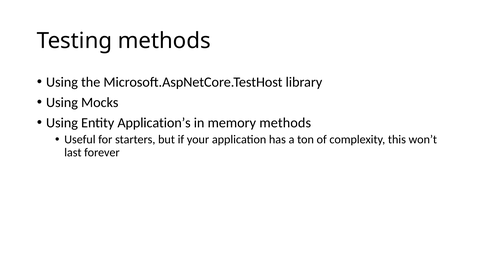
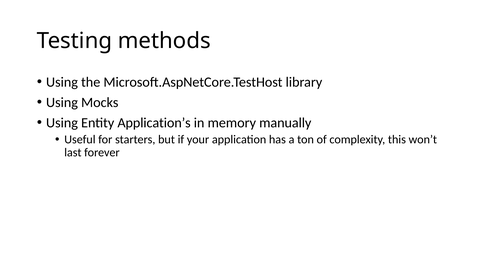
memory methods: methods -> manually (285, 123)
